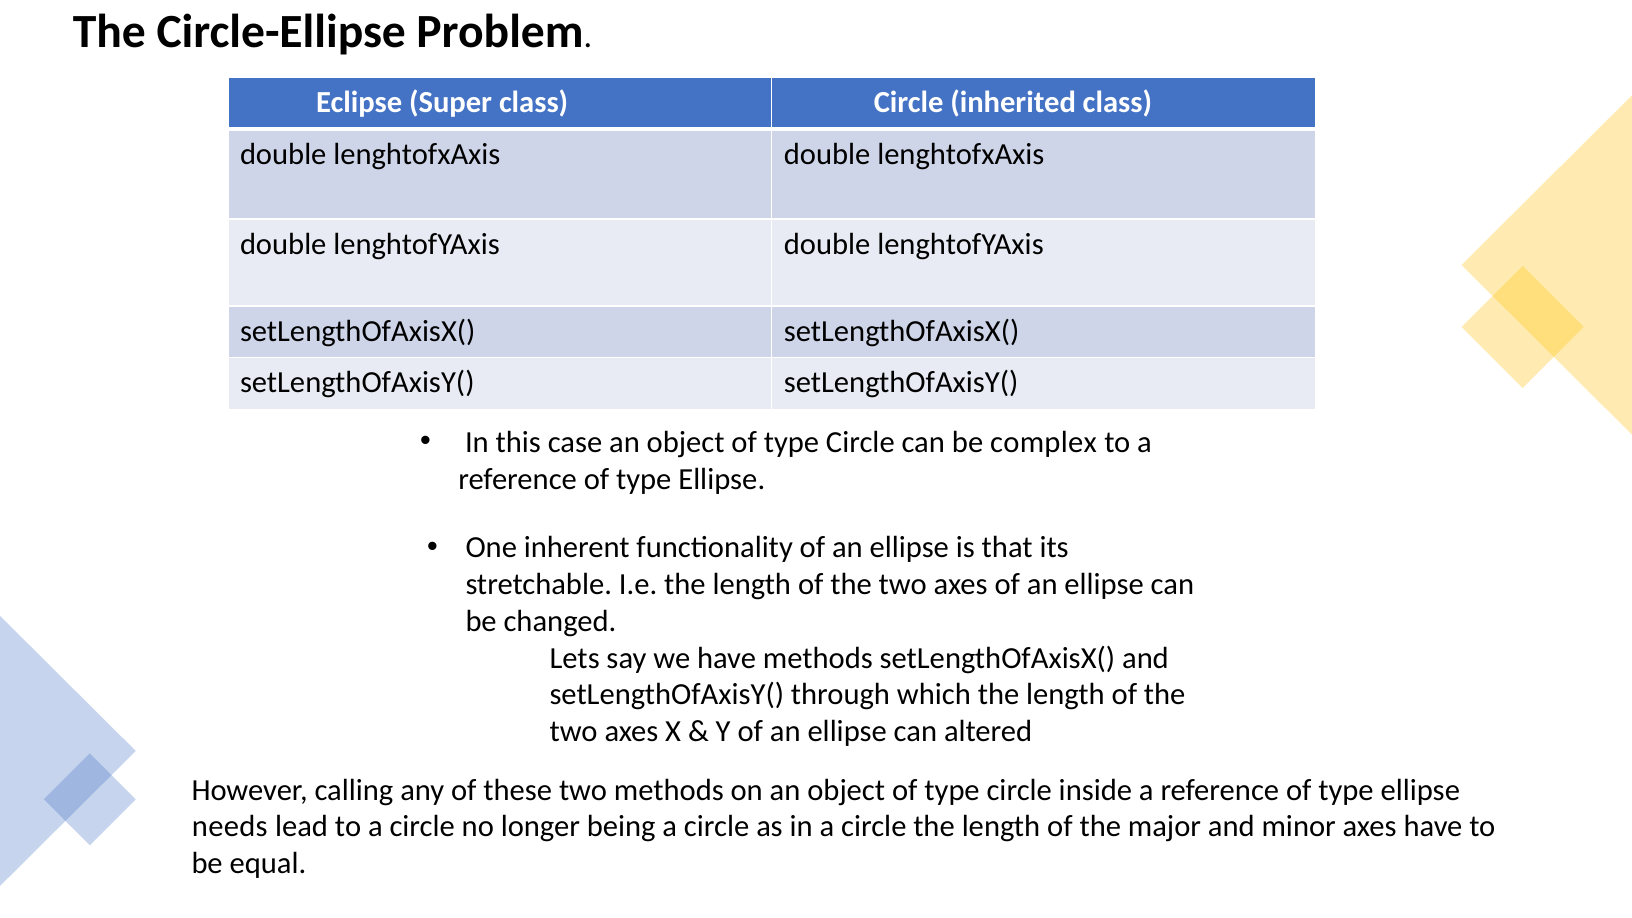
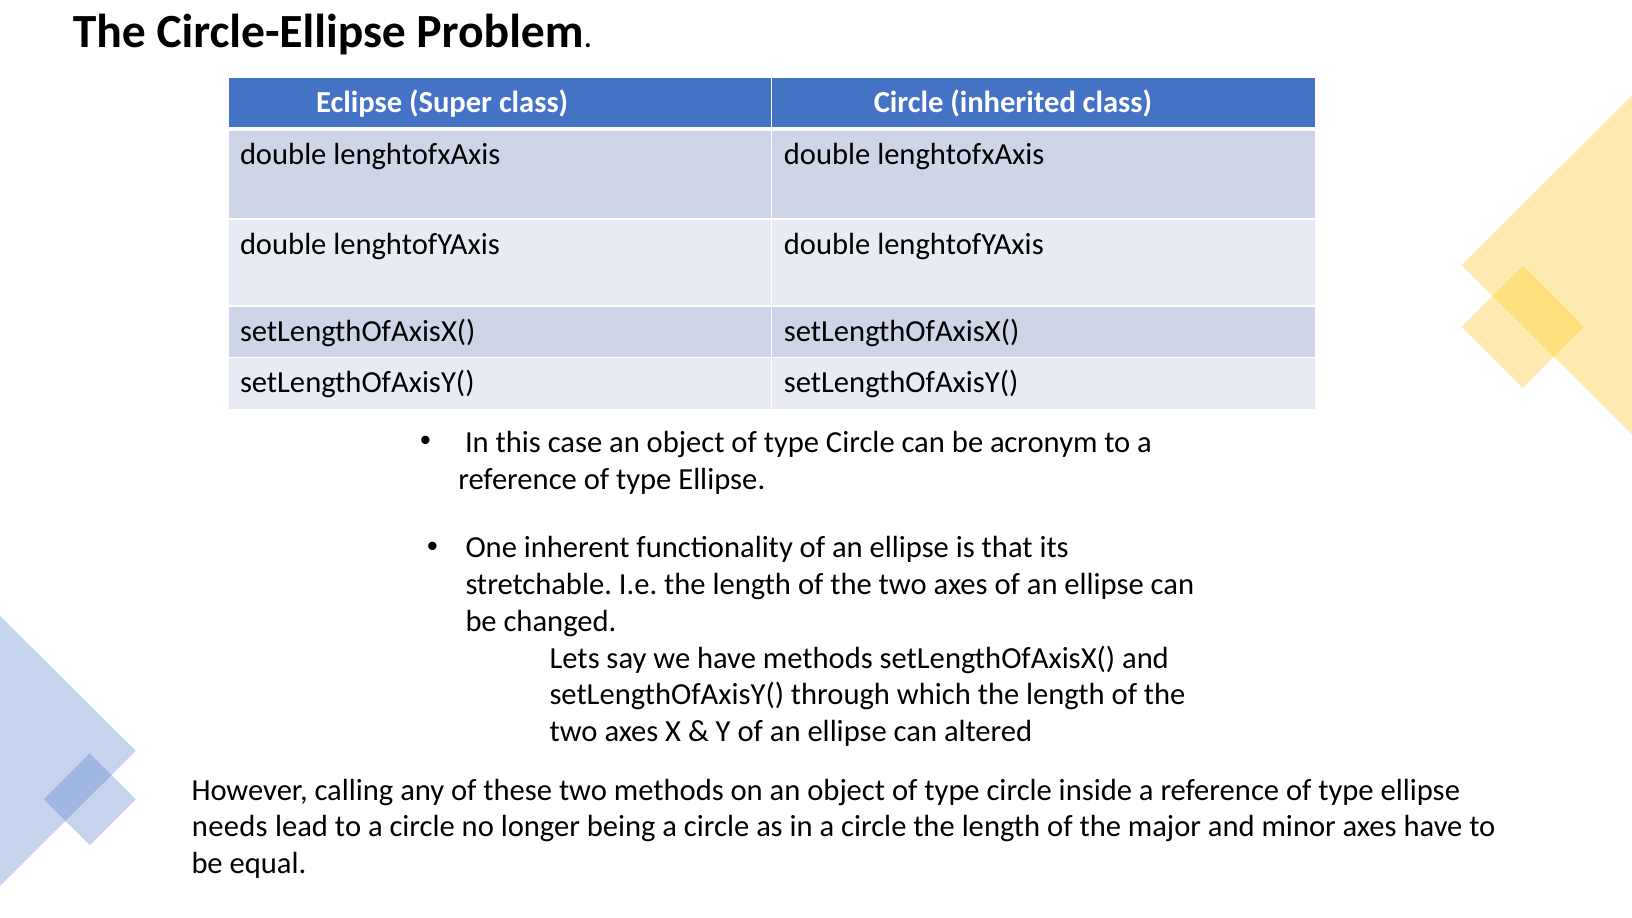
complex: complex -> acronym (1044, 442)
